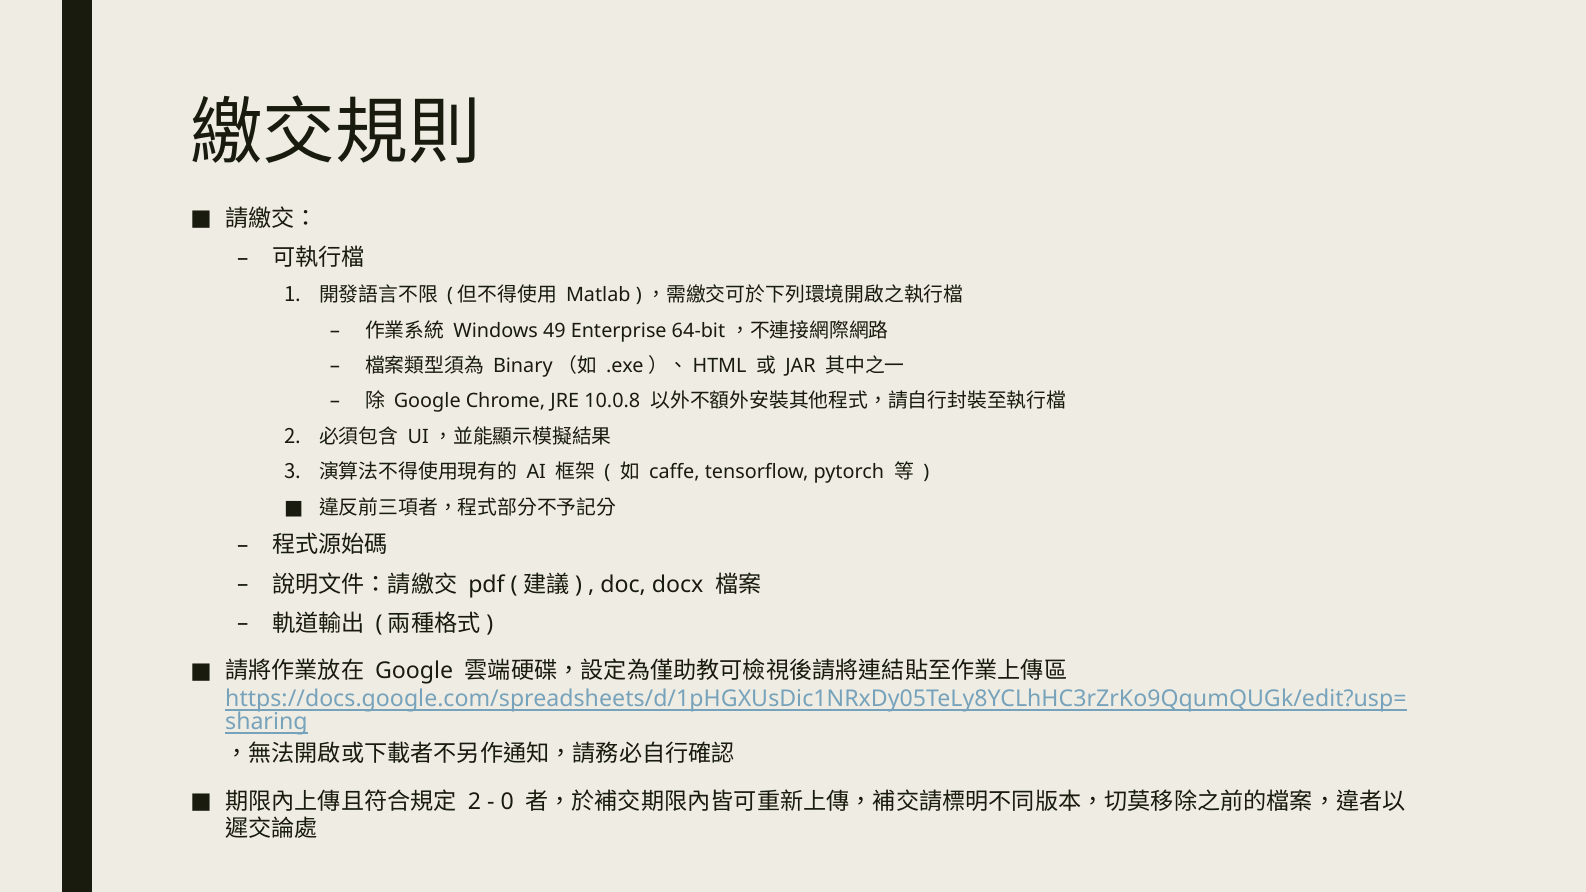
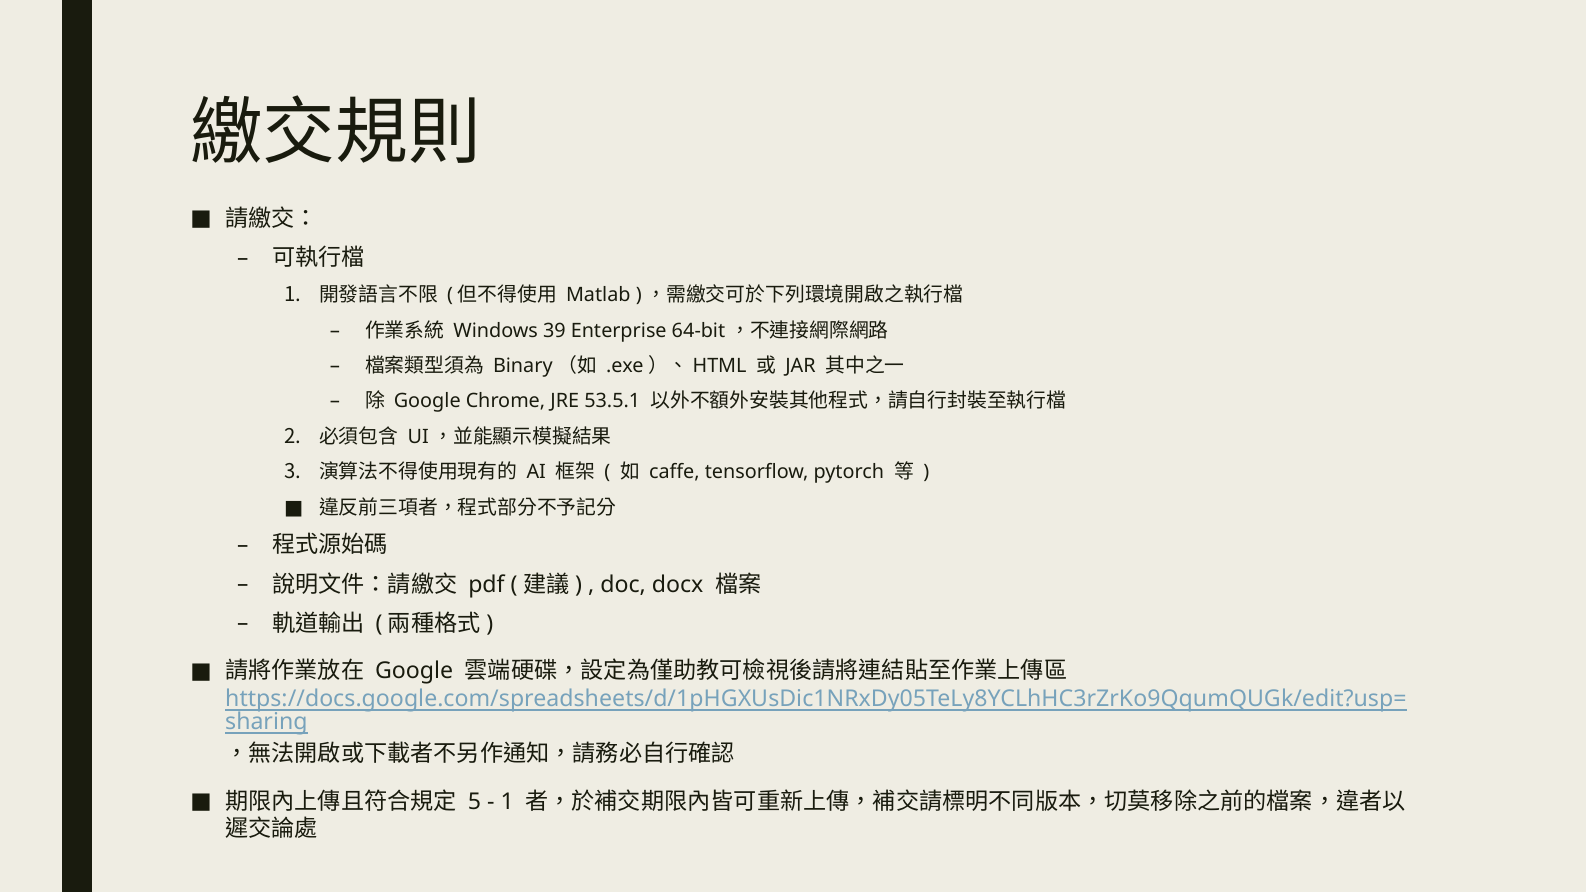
49: 49 -> 39 (554, 331)
10.0.8: 10.0.8 -> 53.5.1 (612, 401)
2: 2 -> 5 (474, 801)
0: 0 -> 1 (507, 801)
